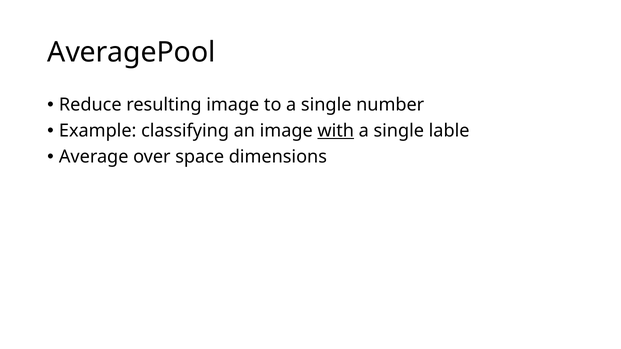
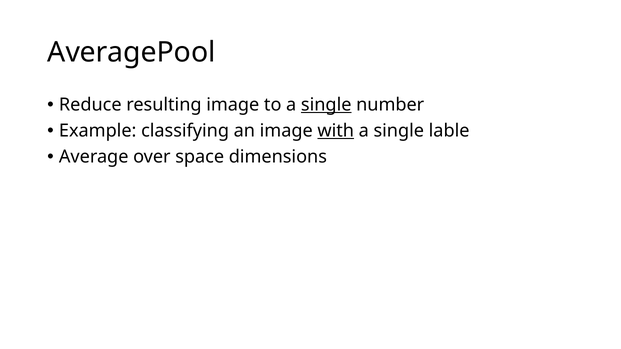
single underline: none -> present (326, 105)
